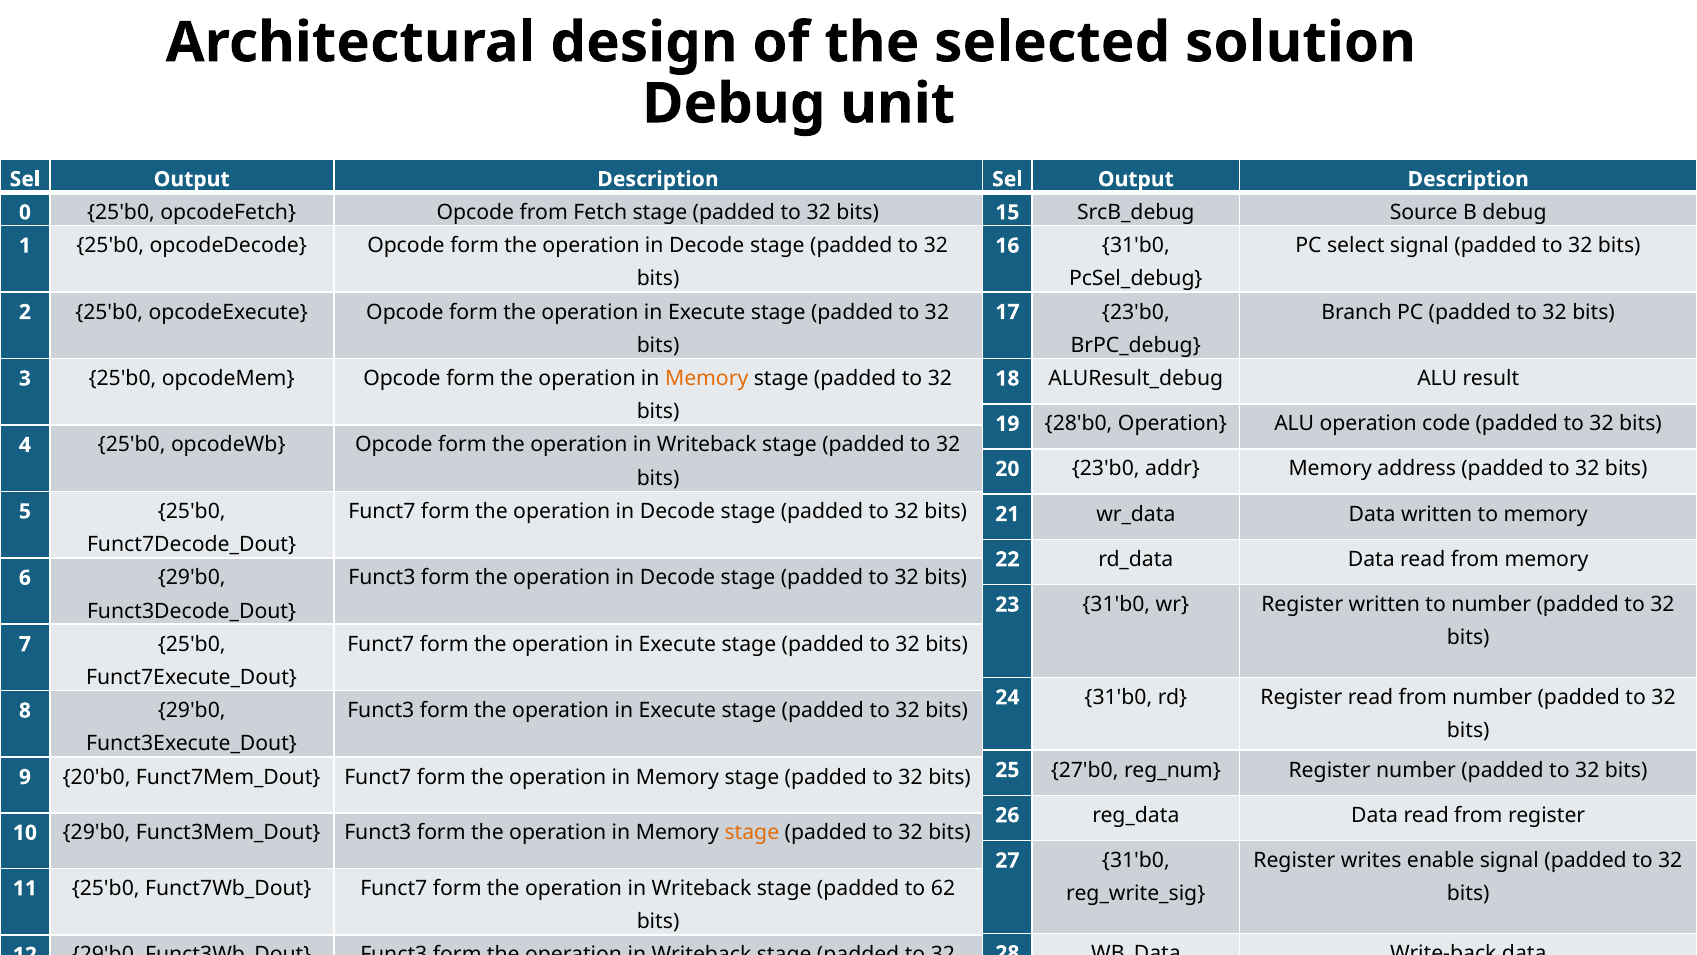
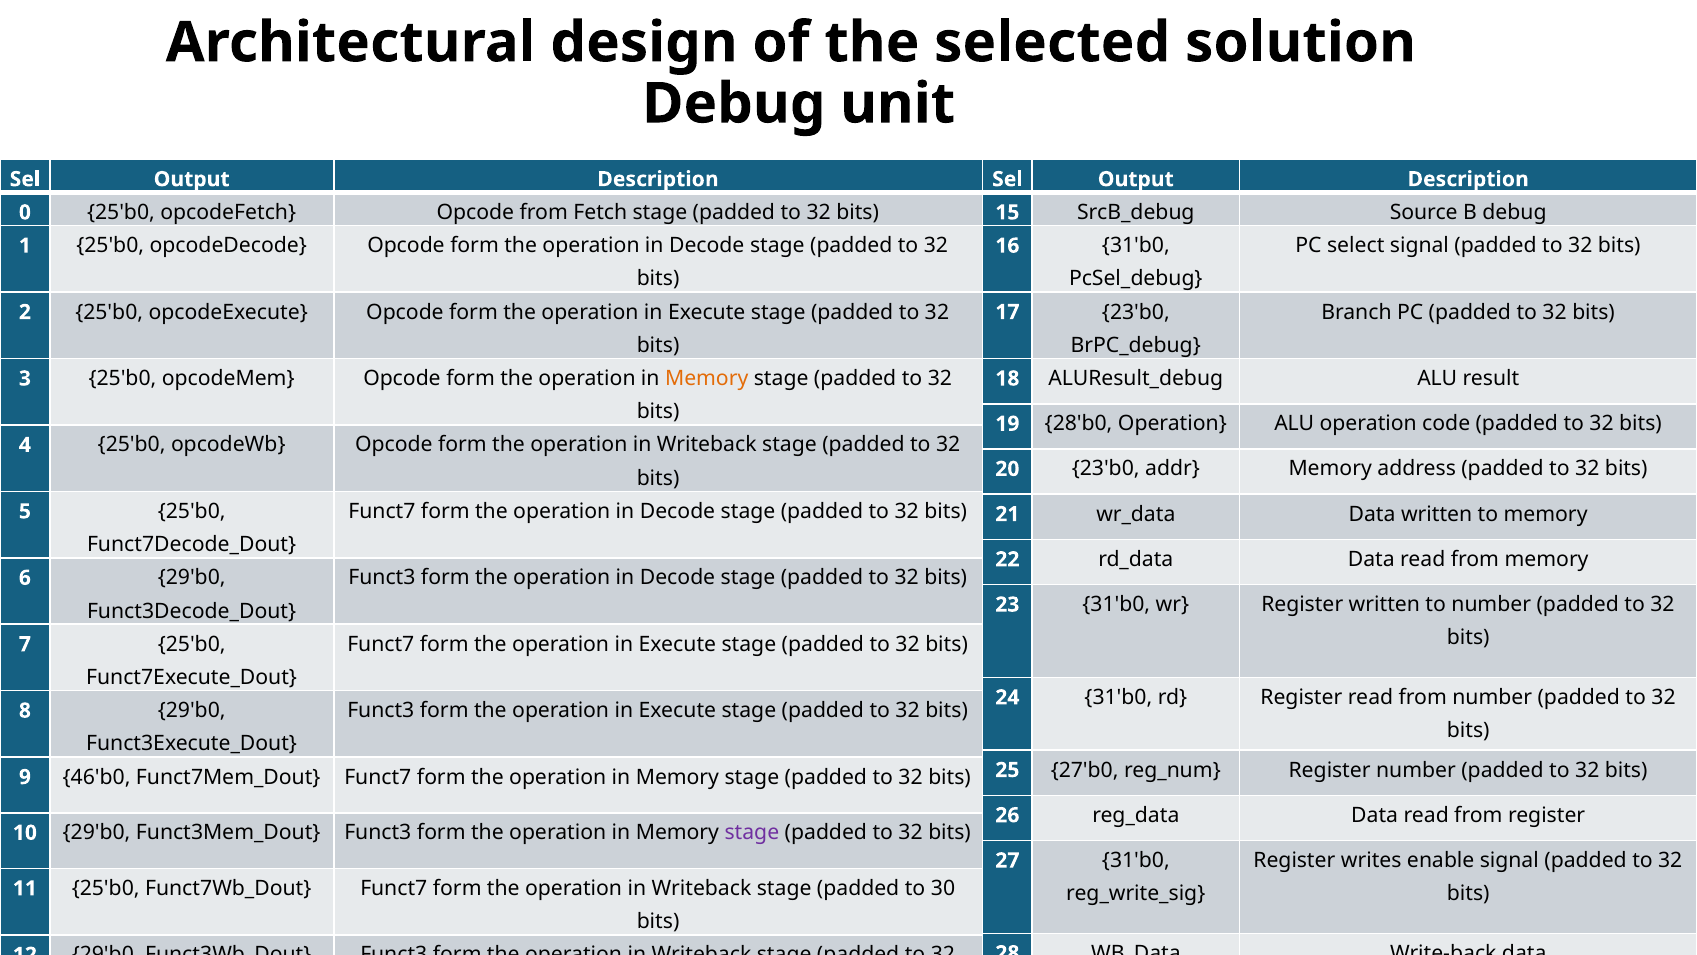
20'b0: 20'b0 -> 46'b0 (97, 777)
stage colour: orange -> purple (752, 832)
62: 62 -> 30 (943, 888)
